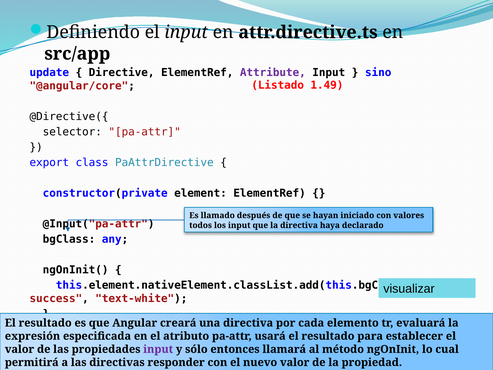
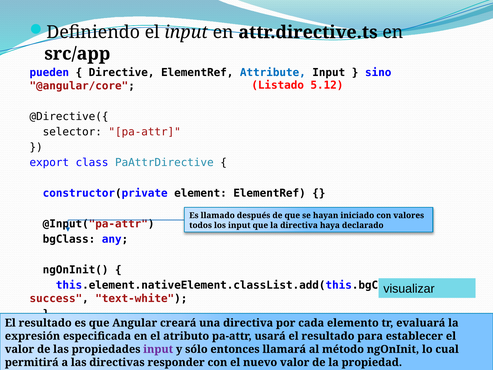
update: update -> pueden (49, 73)
Attribute colour: purple -> blue (273, 73)
1.49: 1.49 -> 5.12 (327, 85)
